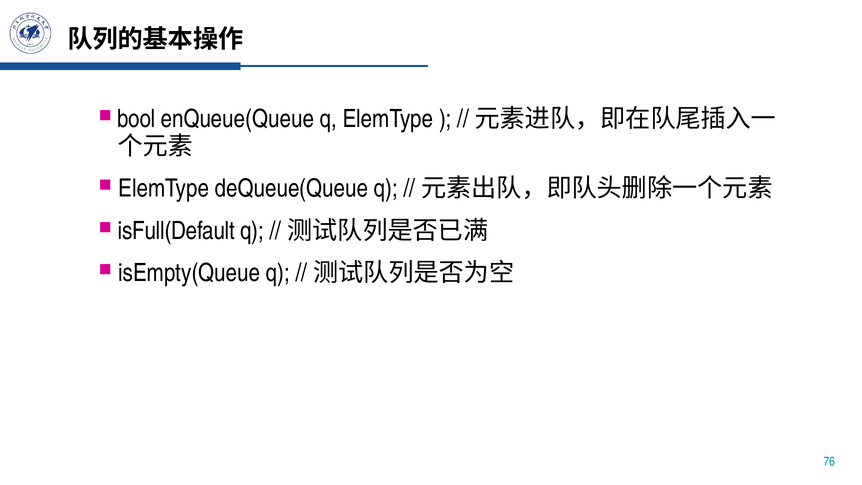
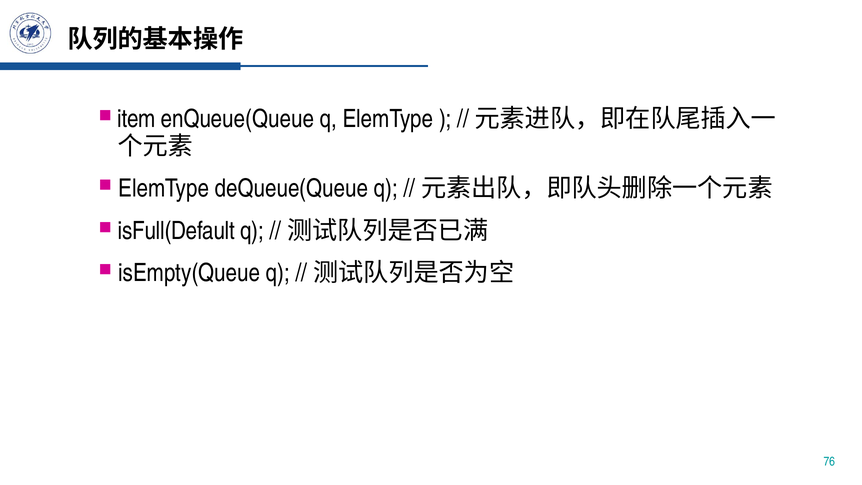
bool: bool -> item (136, 119)
